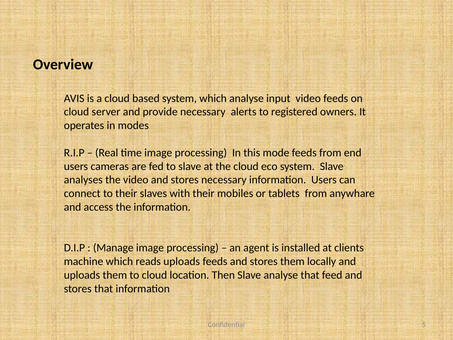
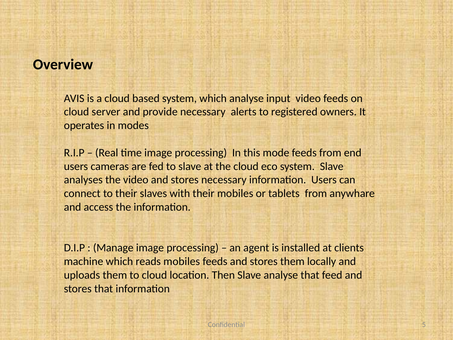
reads uploads: uploads -> mobiles (182, 261)
